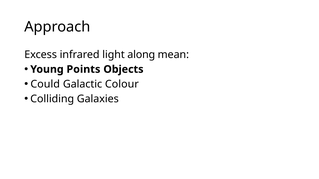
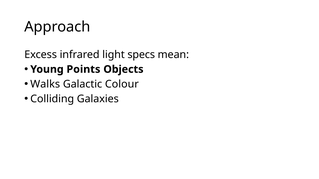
along: along -> specs (141, 55)
Could: Could -> Walks (45, 84)
